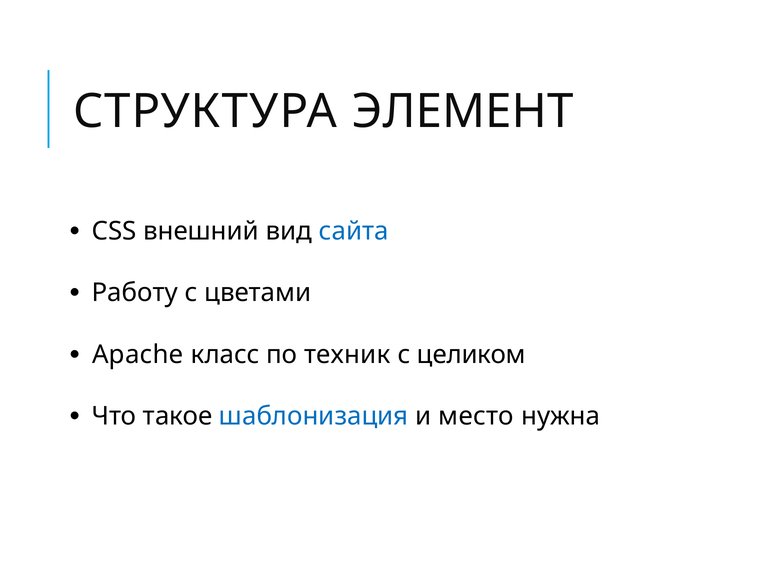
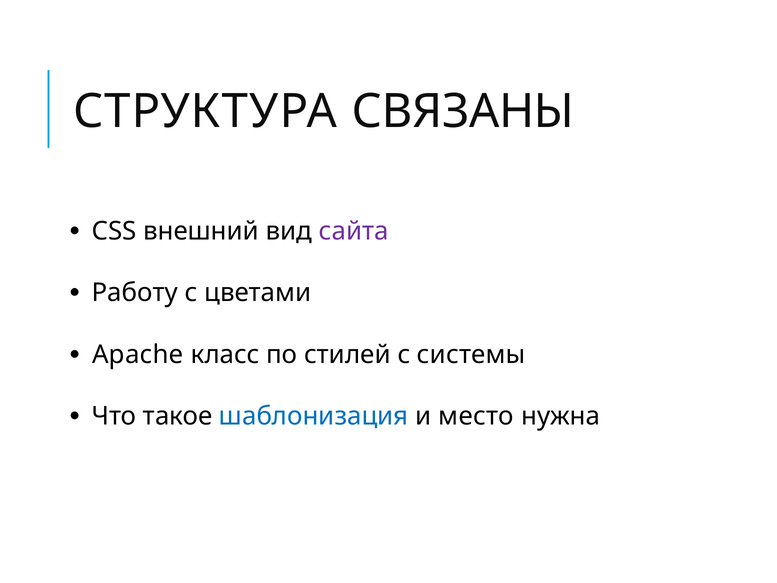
ЭЛЕМЕНТ: ЭЛЕМЕНТ -> СВЯЗАНЫ (463, 111)
сайта colour: blue -> purple (354, 231)
техник: техник -> стилей (347, 354)
целиком: целиком -> системы (471, 354)
